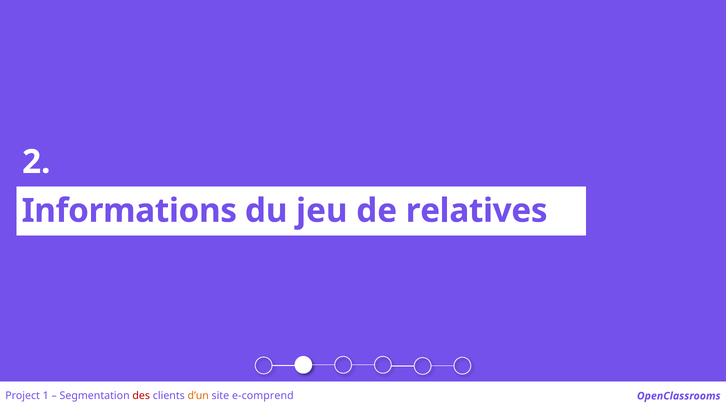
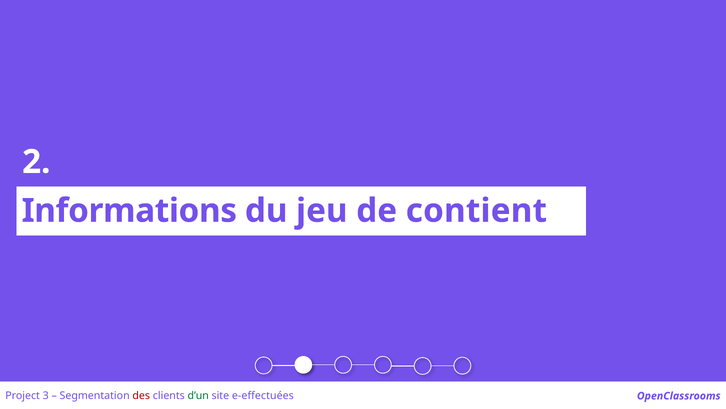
relatives: relatives -> contient (476, 210)
1: 1 -> 3 (46, 395)
d’un colour: orange -> green (198, 395)
e-comprend: e-comprend -> e-effectuées (263, 395)
